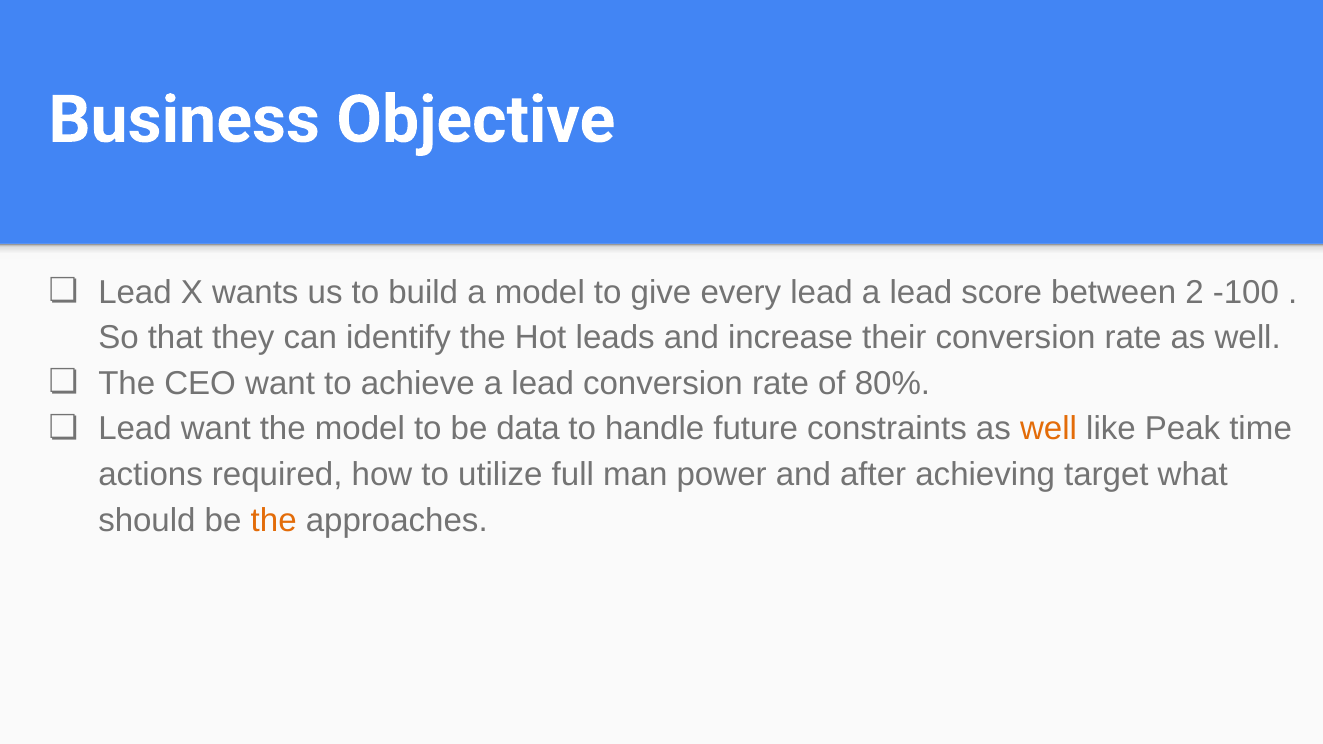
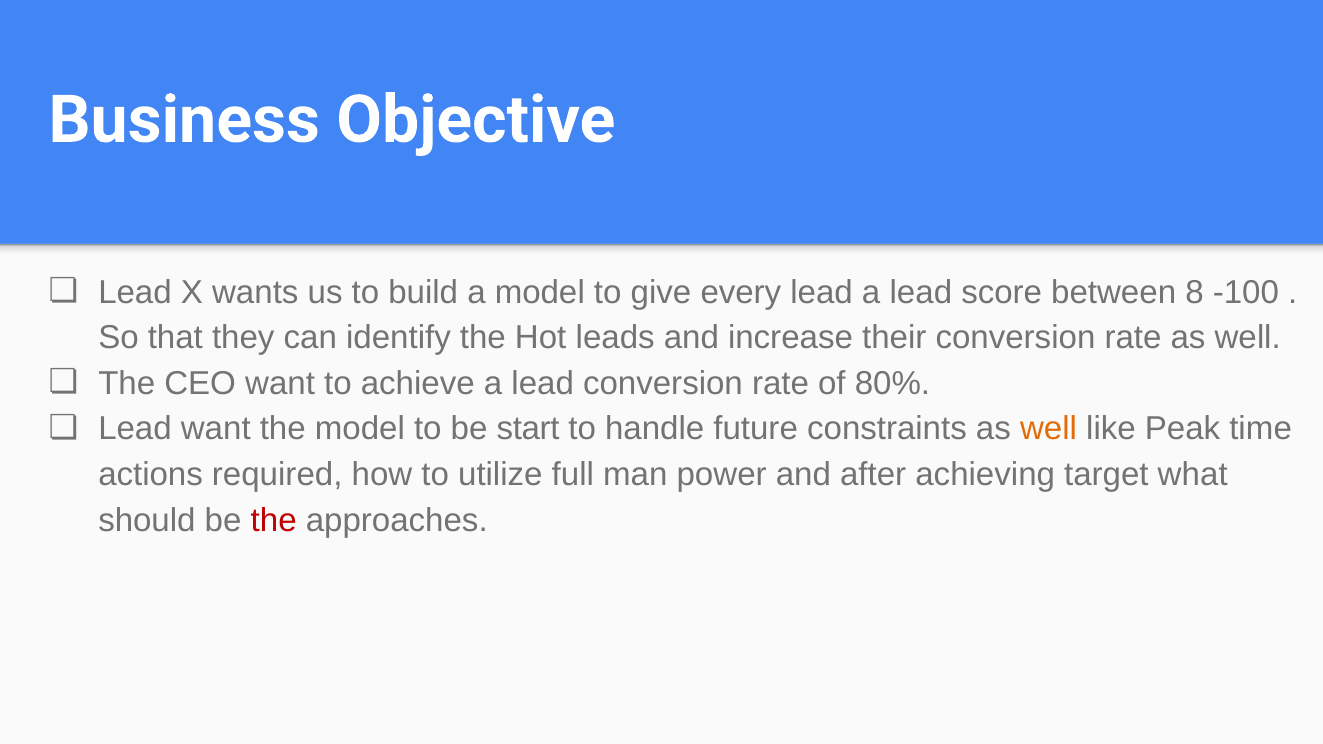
2: 2 -> 8 (1195, 292)
data: data -> start (528, 429)
the colour: orange -> red (274, 520)
